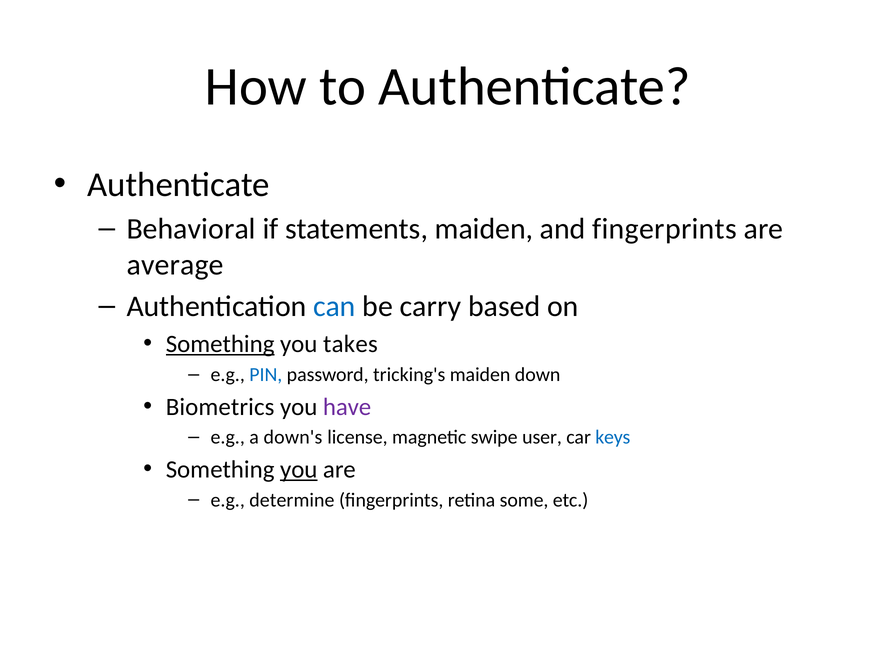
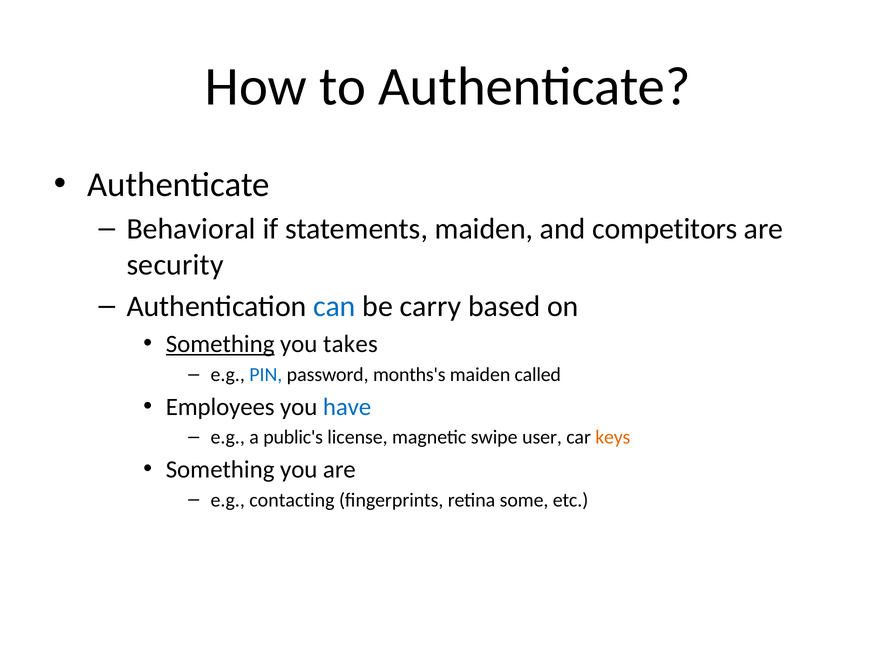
and fingerprints: fingerprints -> competitors (665, 229)
average: average -> security (175, 265)
tricking's: tricking's -> months's (409, 375)
down: down -> called (538, 375)
Biometrics: Biometrics -> Employees (220, 407)
have colour: purple -> blue (347, 407)
down's: down's -> public's (293, 437)
keys colour: blue -> orange (613, 437)
you underline: present -> none (299, 470)
determine: determine -> contacting (292, 500)
